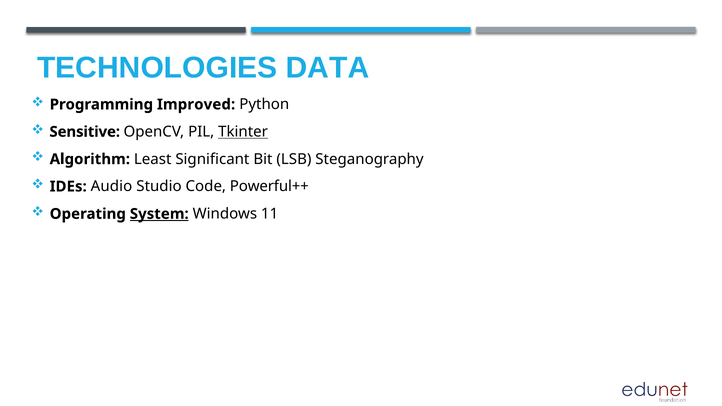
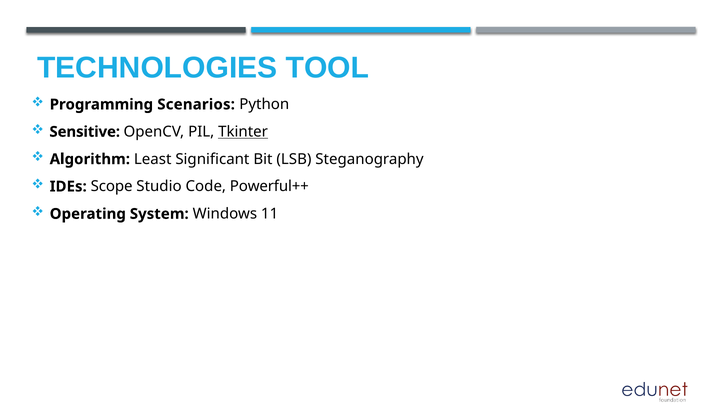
DATA: DATA -> TOOL (327, 68)
Improved: Improved -> Scenarios (196, 104)
Audio: Audio -> Scope (112, 187)
System underline: present -> none (159, 214)
